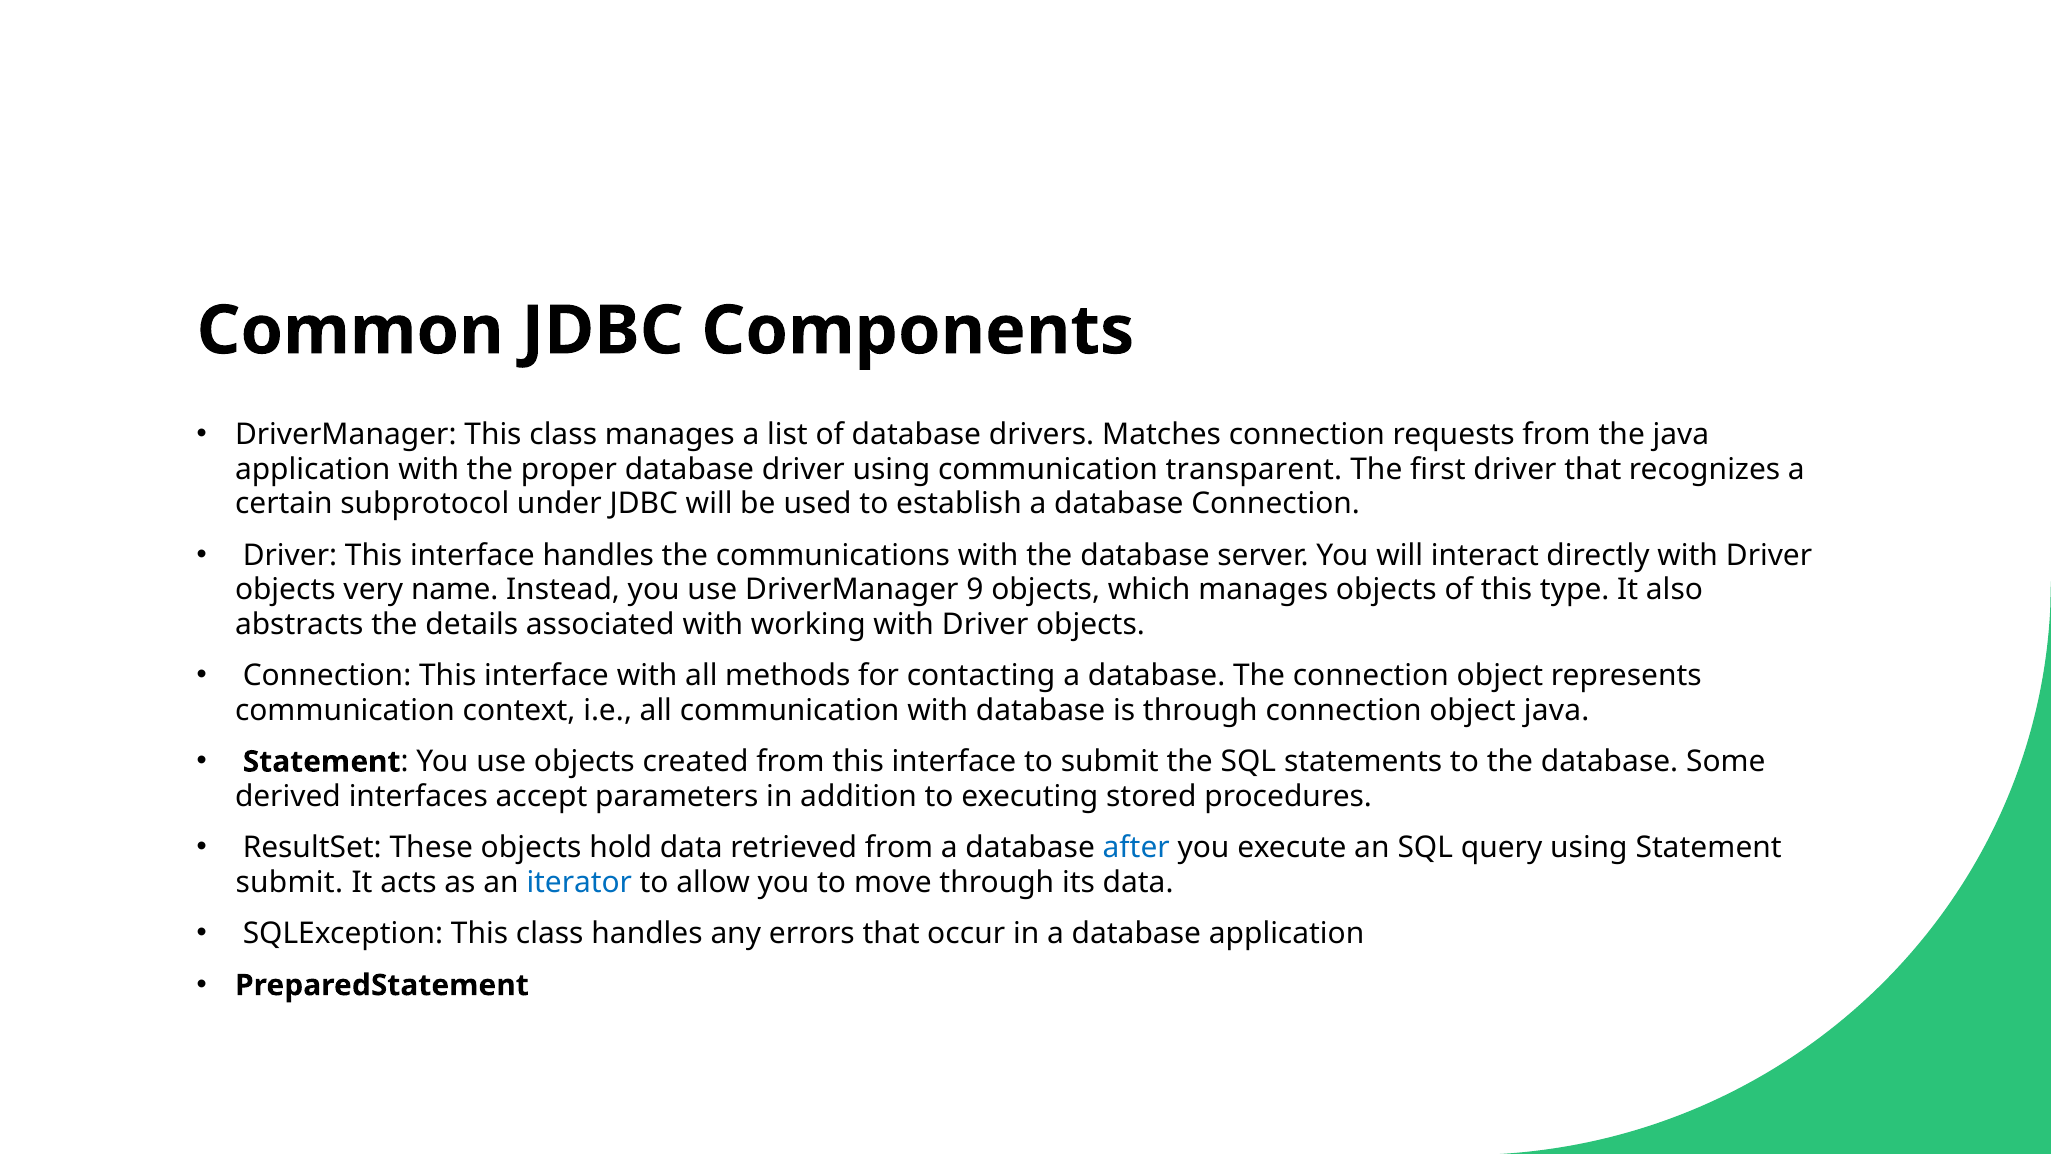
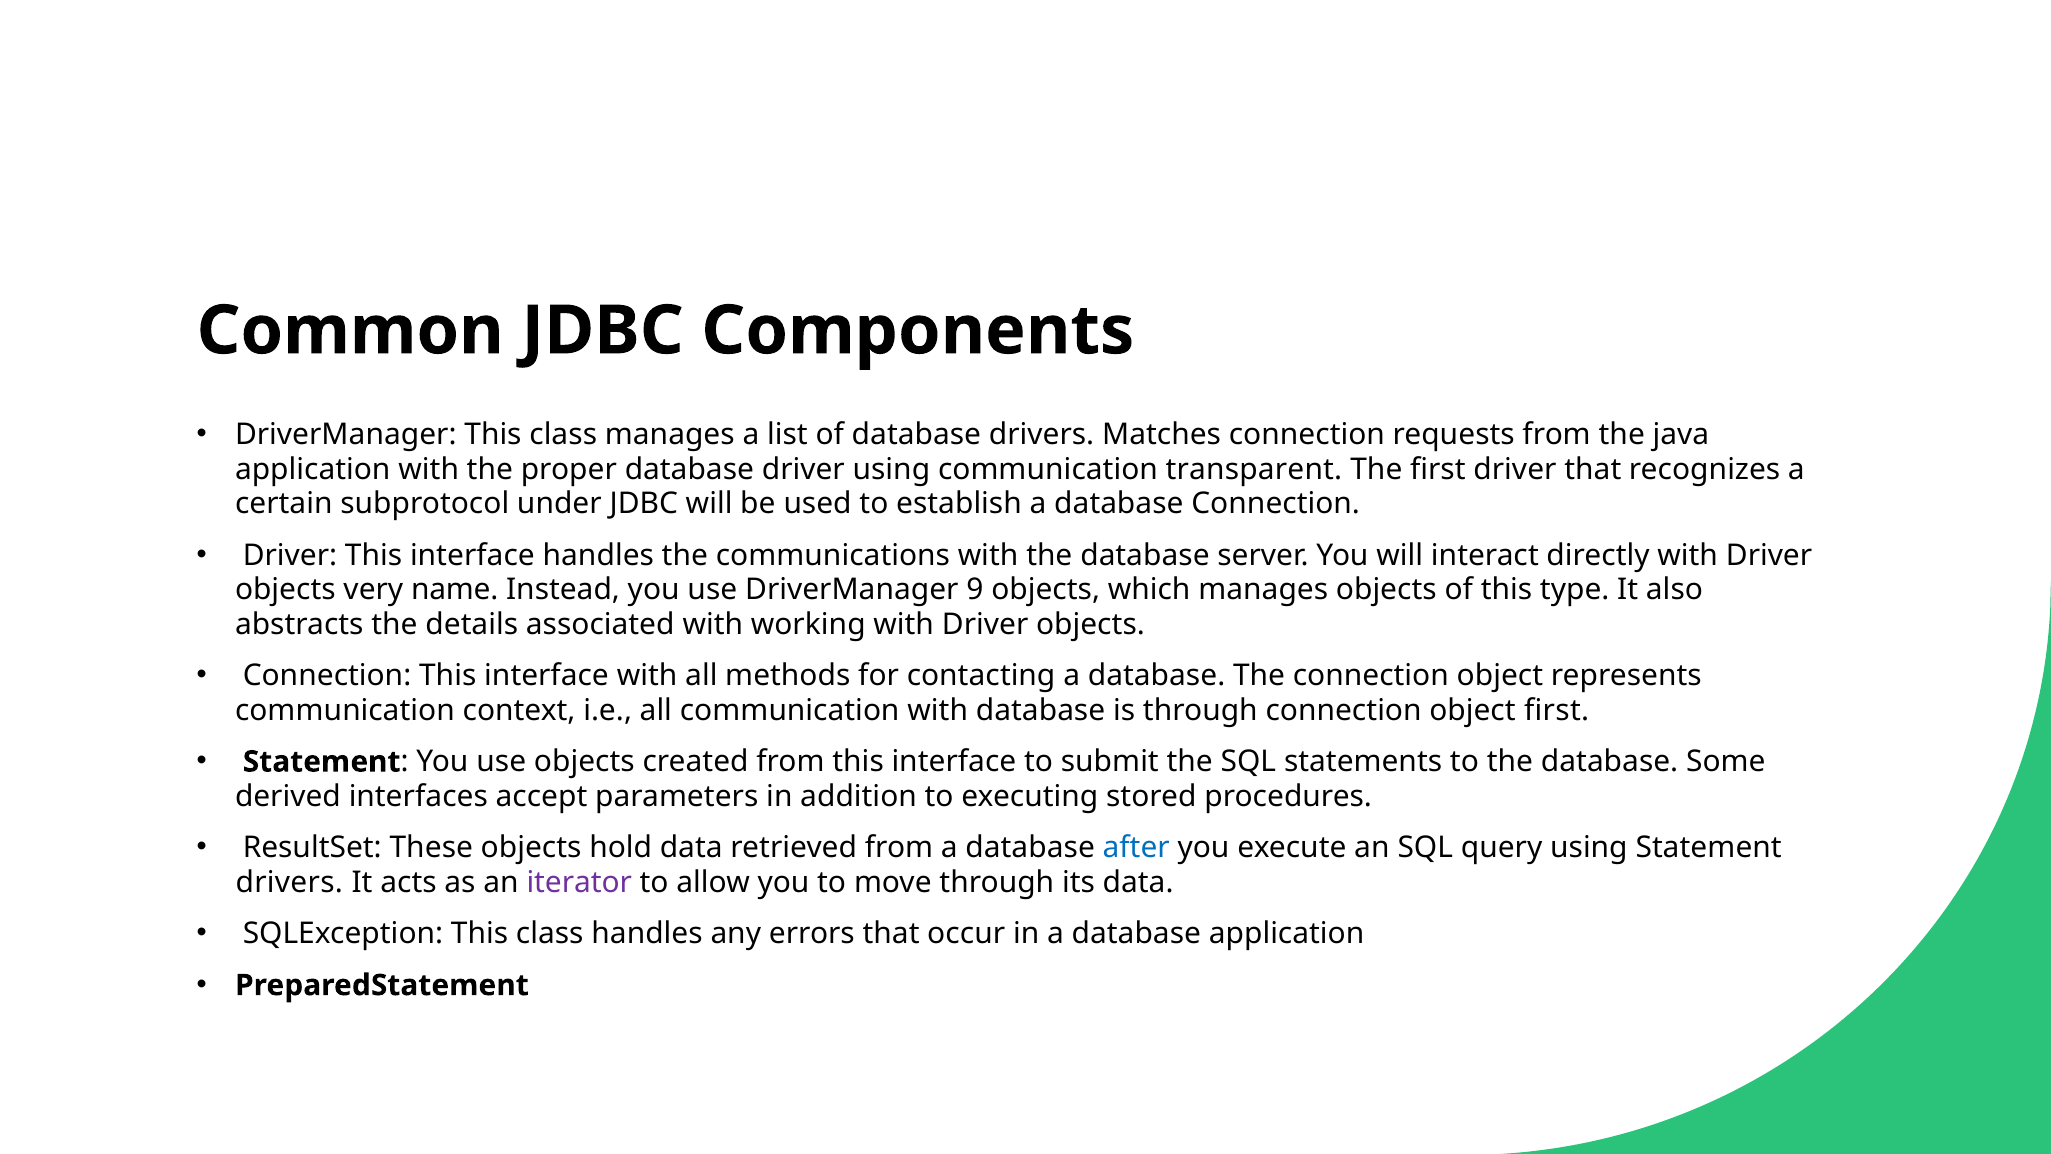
object java: java -> first (1557, 710)
submit: submit -> drivers (289, 882)
iterator colour: blue -> purple (579, 882)
